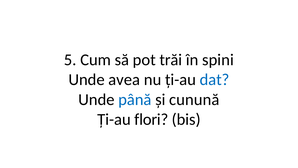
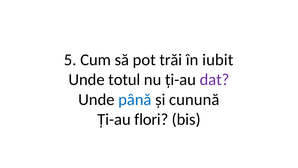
spini: spini -> iubit (218, 60)
avea: avea -> totul (124, 80)
dat colour: blue -> purple (215, 80)
